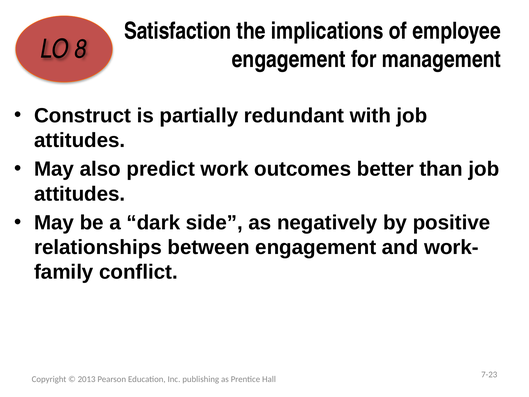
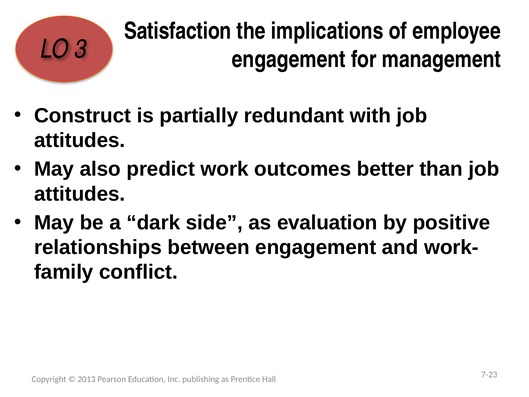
8: 8 -> 3 (80, 49)
negatively: negatively -> evaluation (327, 223)
